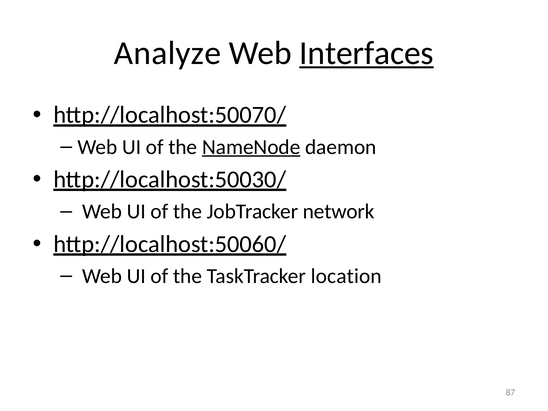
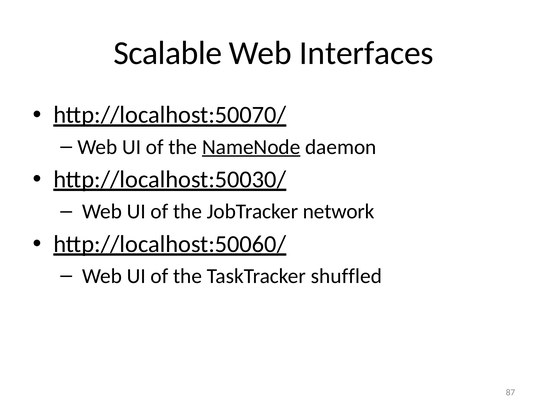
Analyze: Analyze -> Scalable (168, 53)
Interfaces underline: present -> none (366, 53)
location: location -> shuffled (346, 276)
